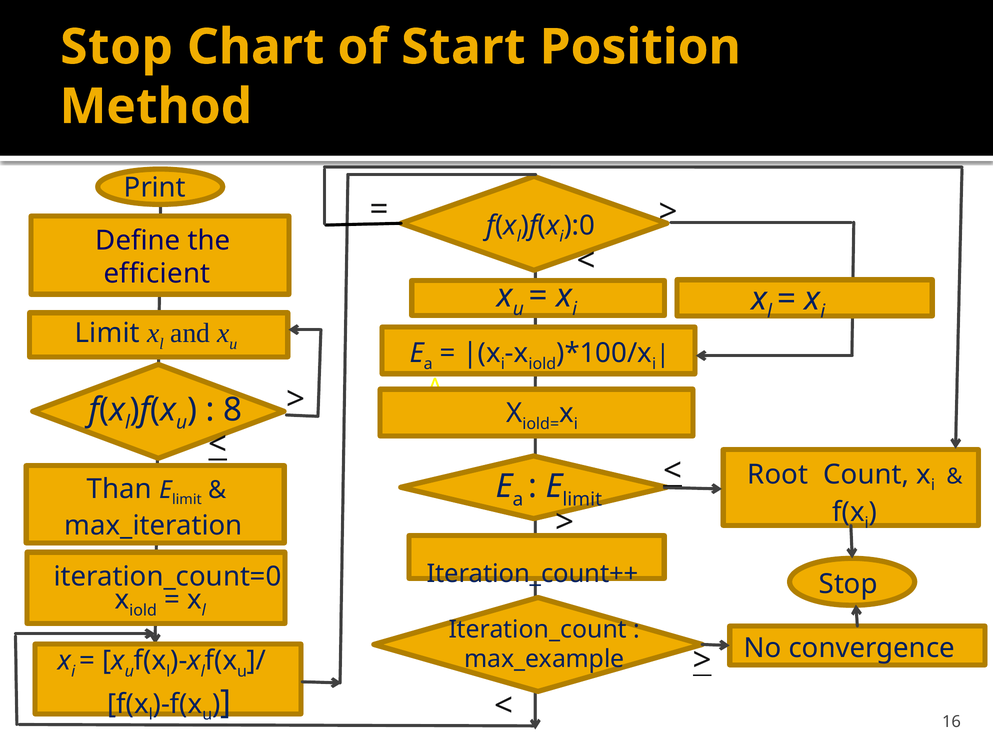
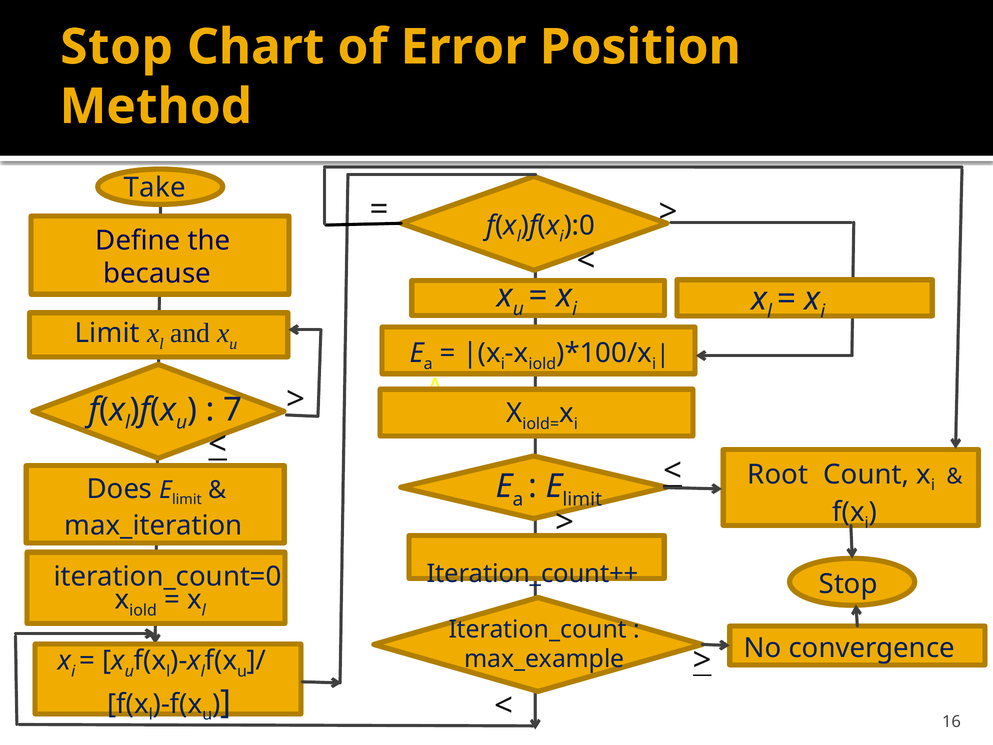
Start: Start -> Error (464, 47)
Print: Print -> Take (155, 187)
efficient: efficient -> because (157, 274)
8: 8 -> 7 (233, 410)
Than: Than -> Does (120, 489)
